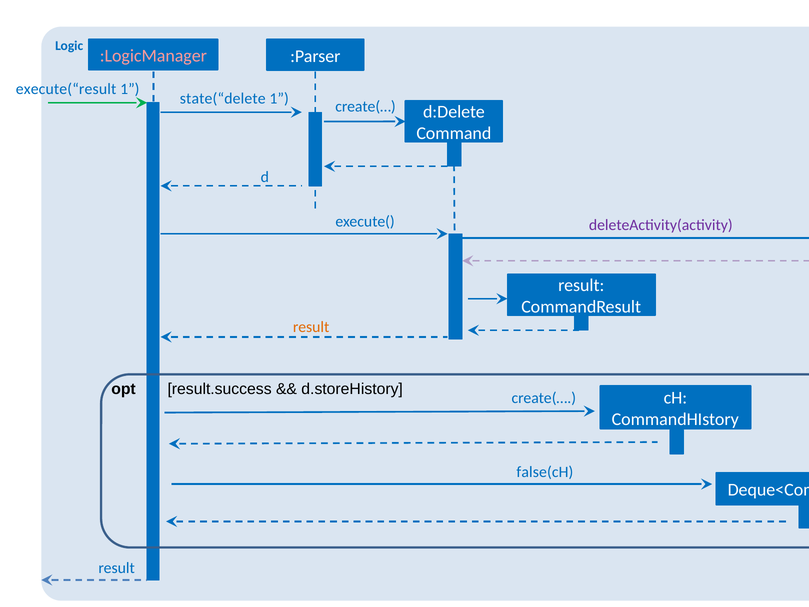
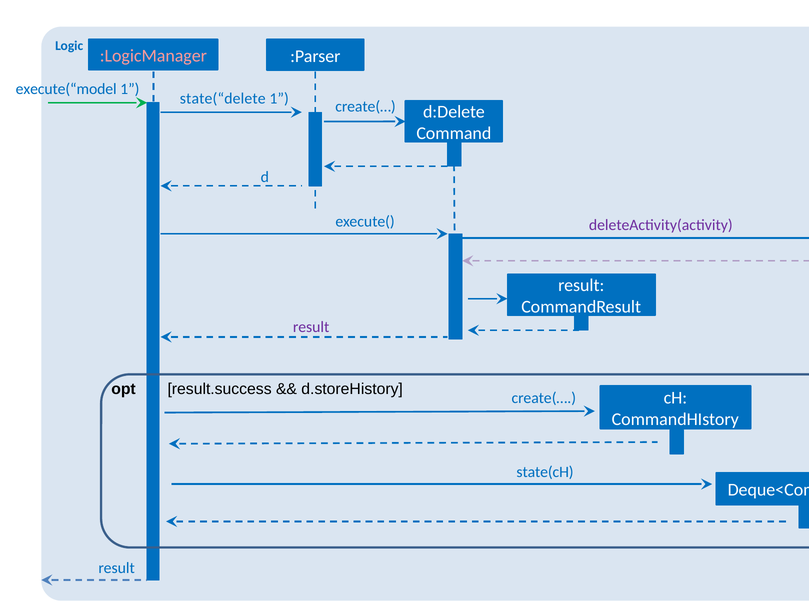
execute(“result: execute(“result -> execute(“model (66, 89)
result colour: orange -> purple (311, 327)
false(cH: false(cH -> state(cH (545, 472)
